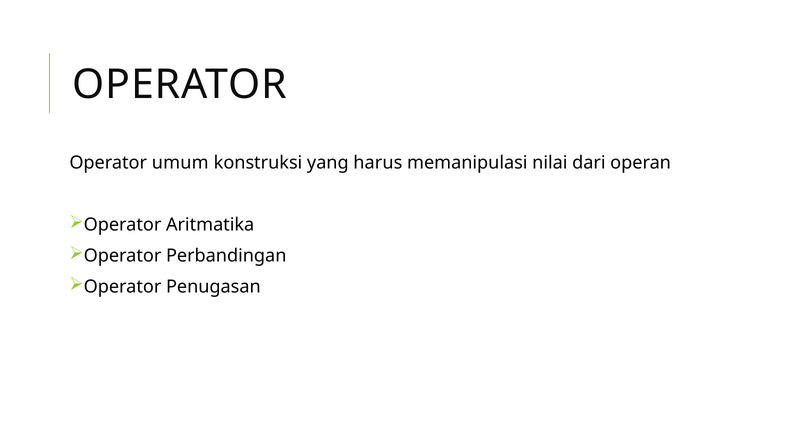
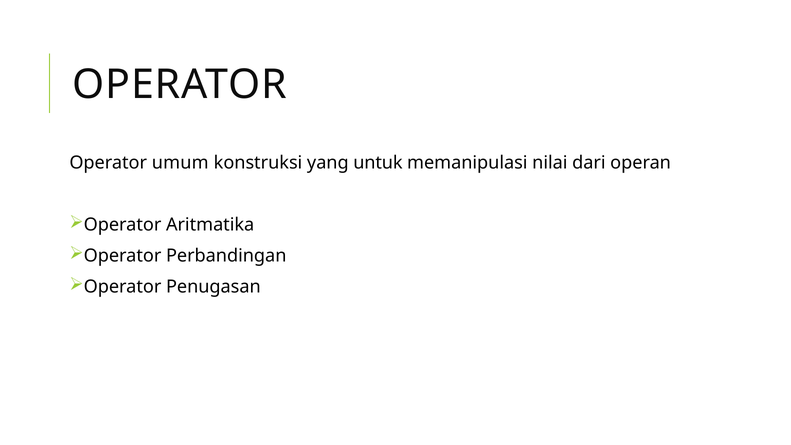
harus: harus -> untuk (378, 163)
